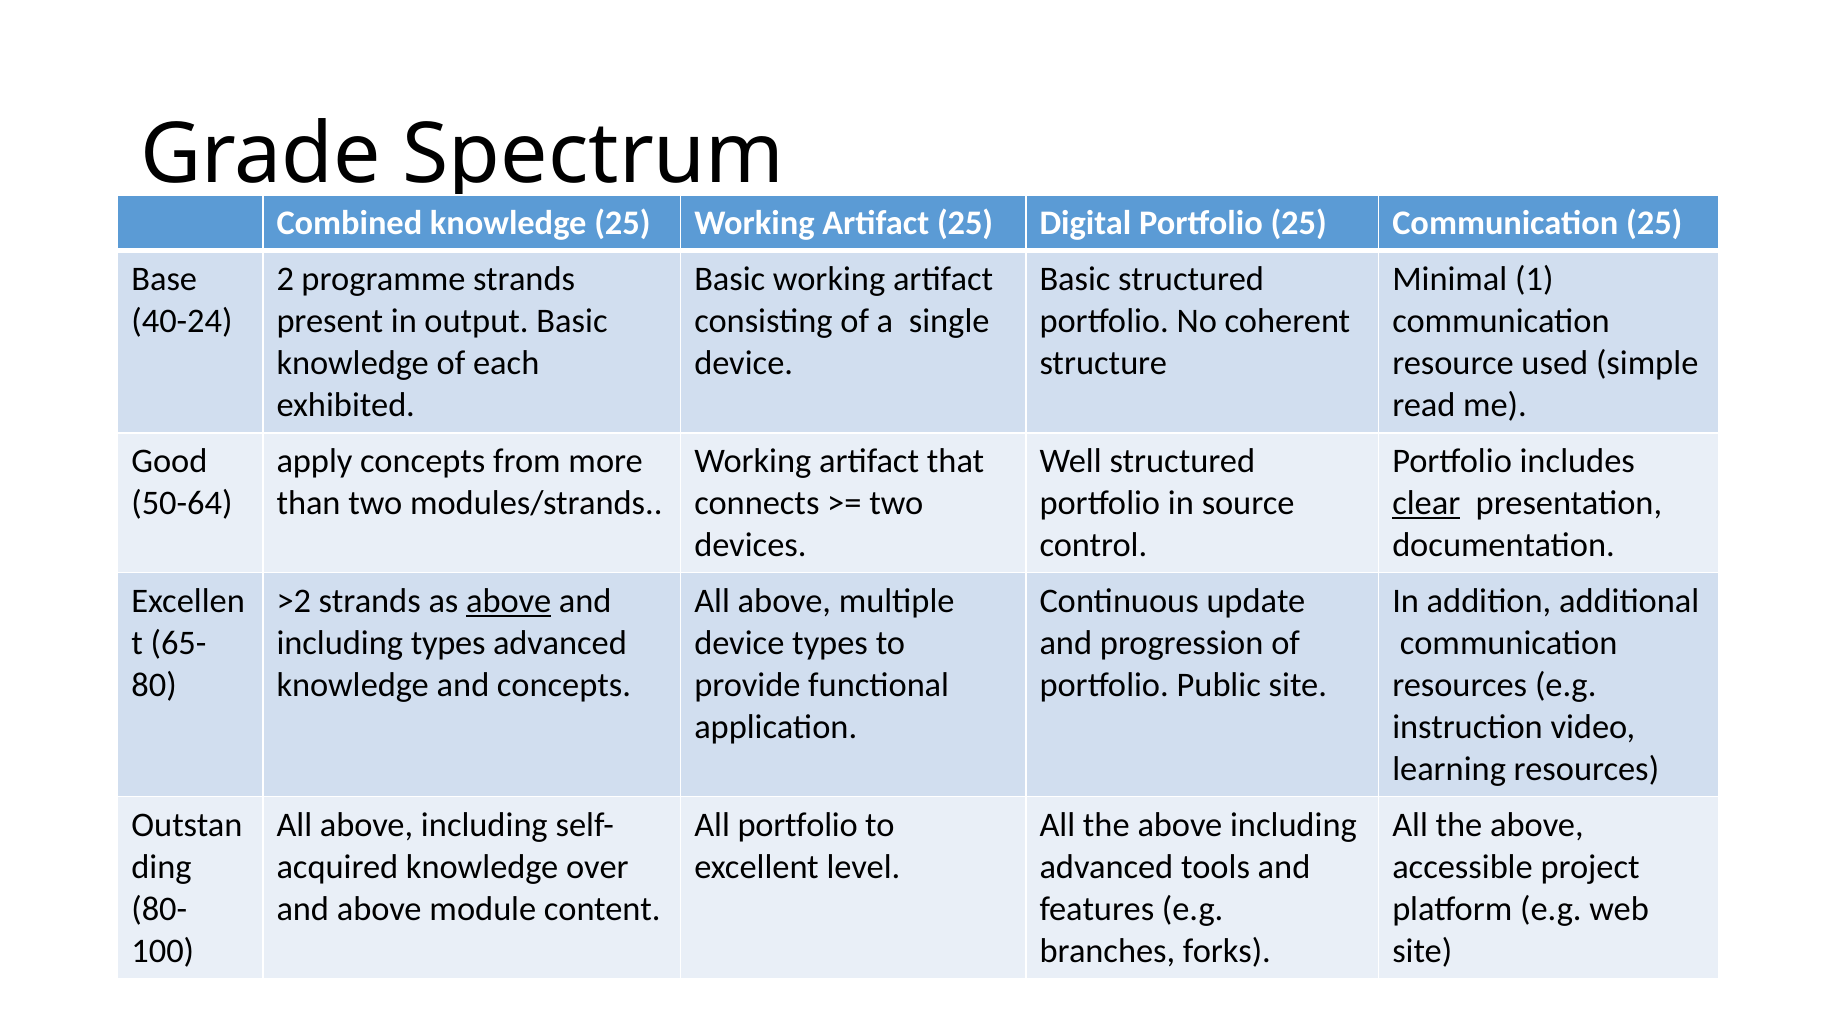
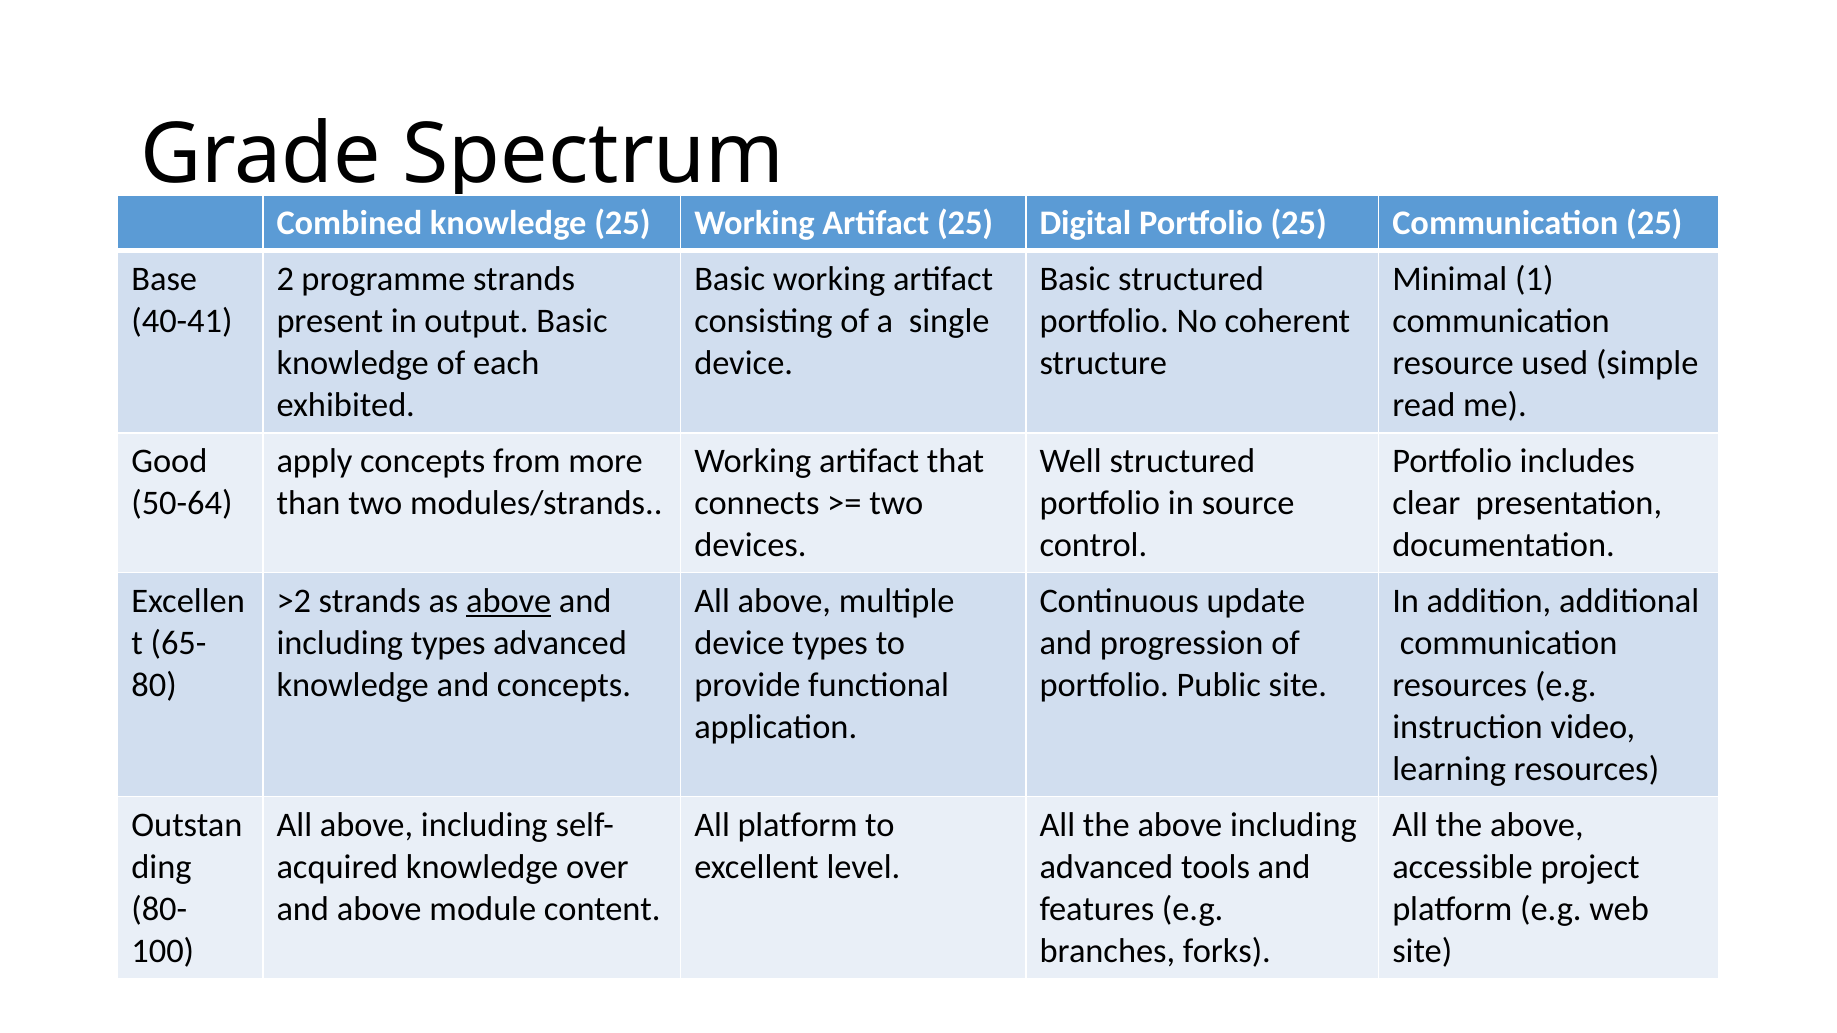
40-24: 40-24 -> 40-41 (182, 321)
clear underline: present -> none (1426, 503)
All portfolio: portfolio -> platform (798, 825)
